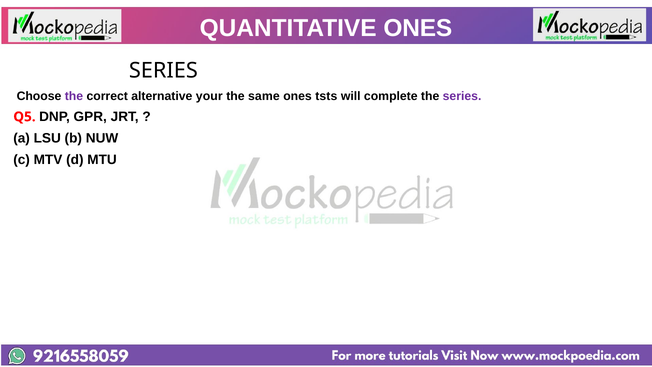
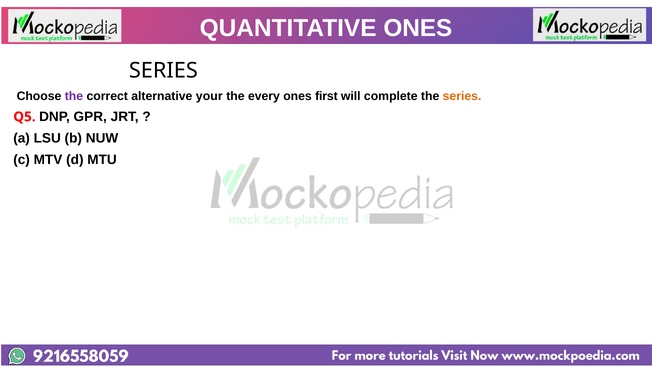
same: same -> every (264, 96)
tsts: tsts -> first (326, 96)
series colour: purple -> orange (462, 96)
